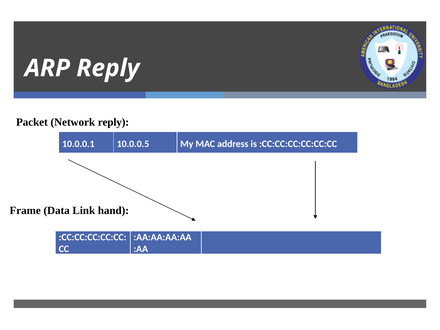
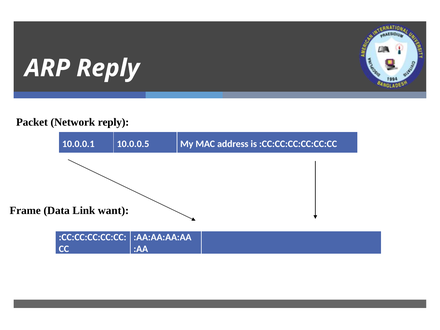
hand: hand -> want (113, 211)
